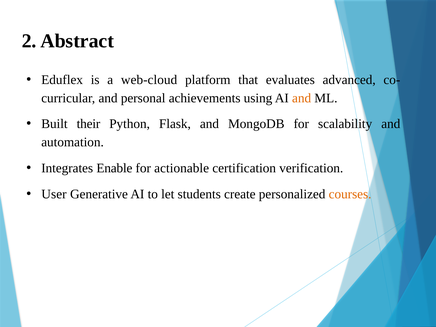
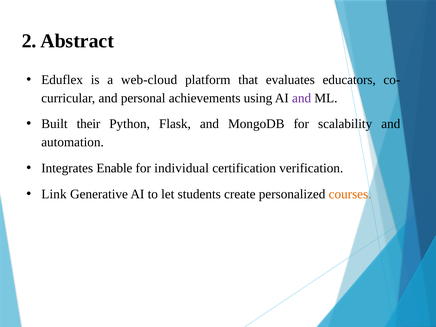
advanced: advanced -> educators (349, 80)
and colour: orange -> purple (302, 98)
actionable: actionable -> individual (182, 168)
User: User -> Link (54, 194)
